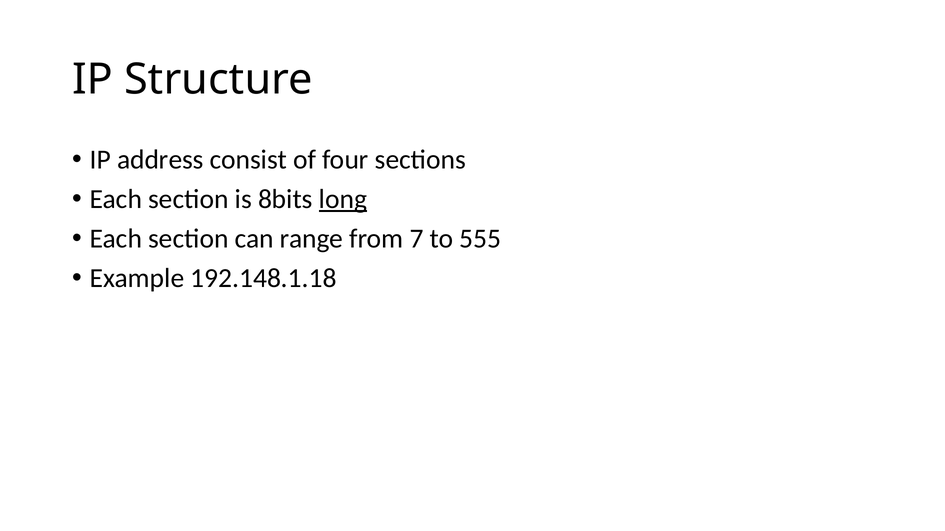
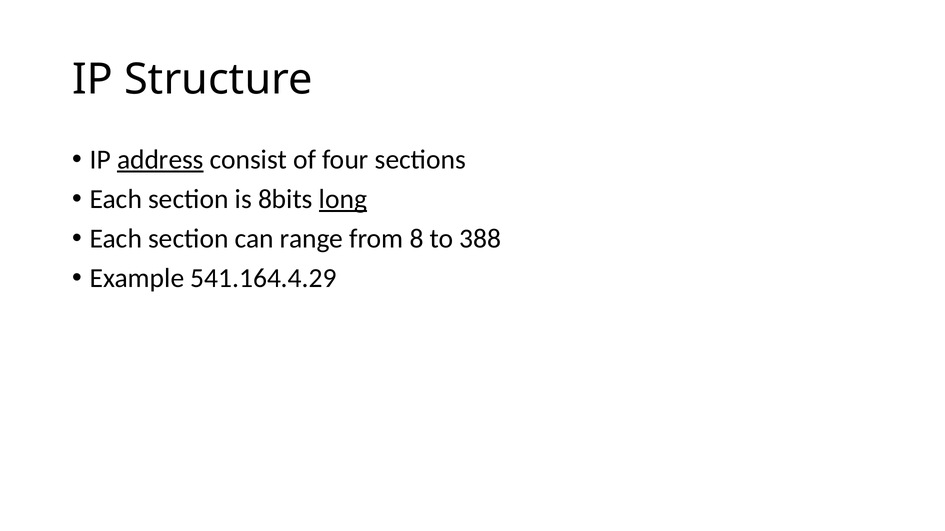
address underline: none -> present (160, 160)
7: 7 -> 8 (416, 239)
555: 555 -> 388 (480, 239)
192.148.1.18: 192.148.1.18 -> 541.164.4.29 (264, 279)
